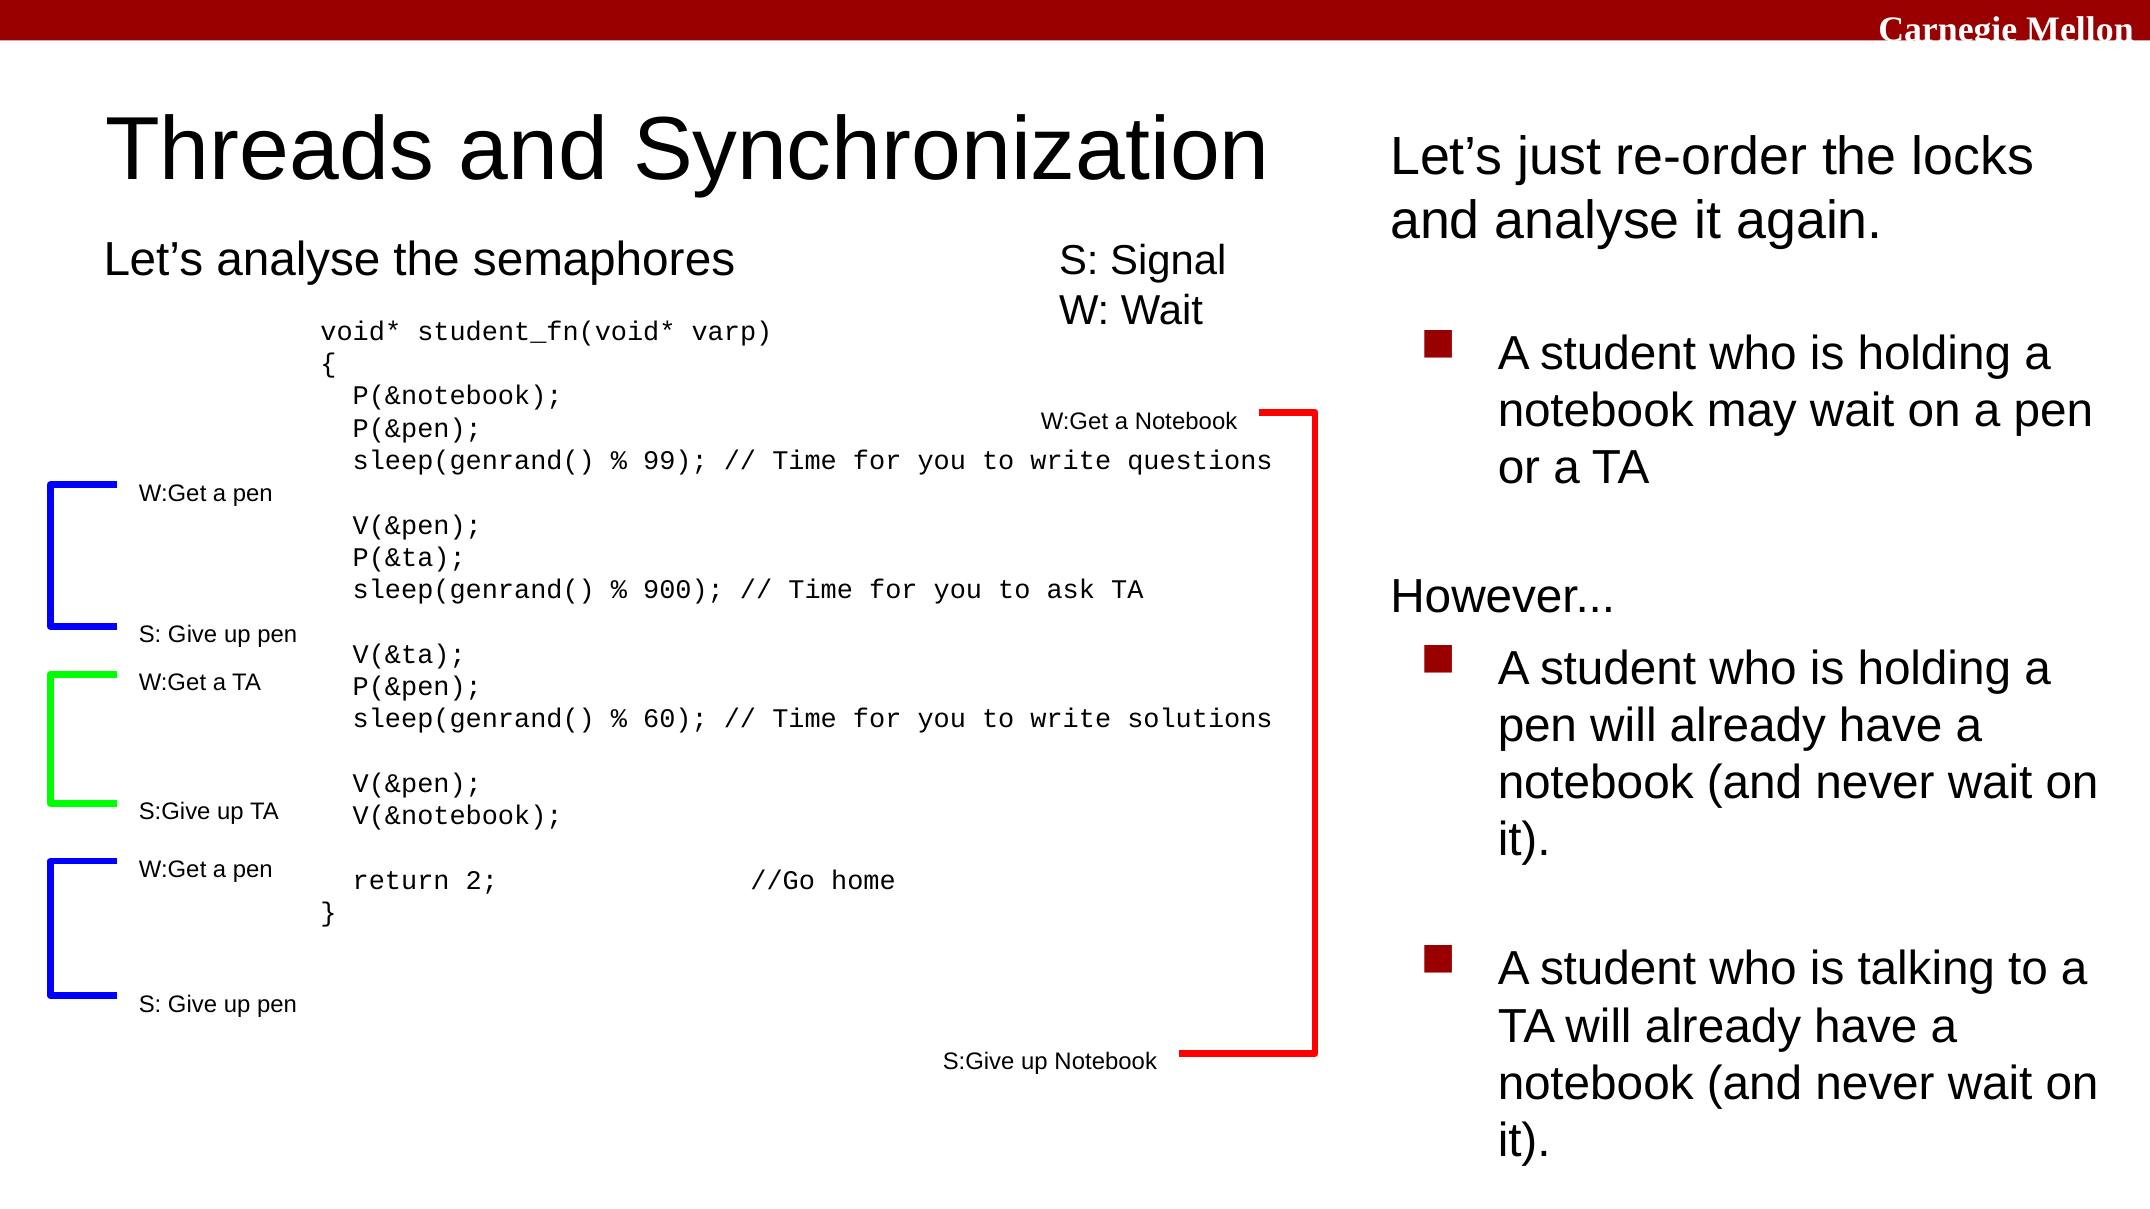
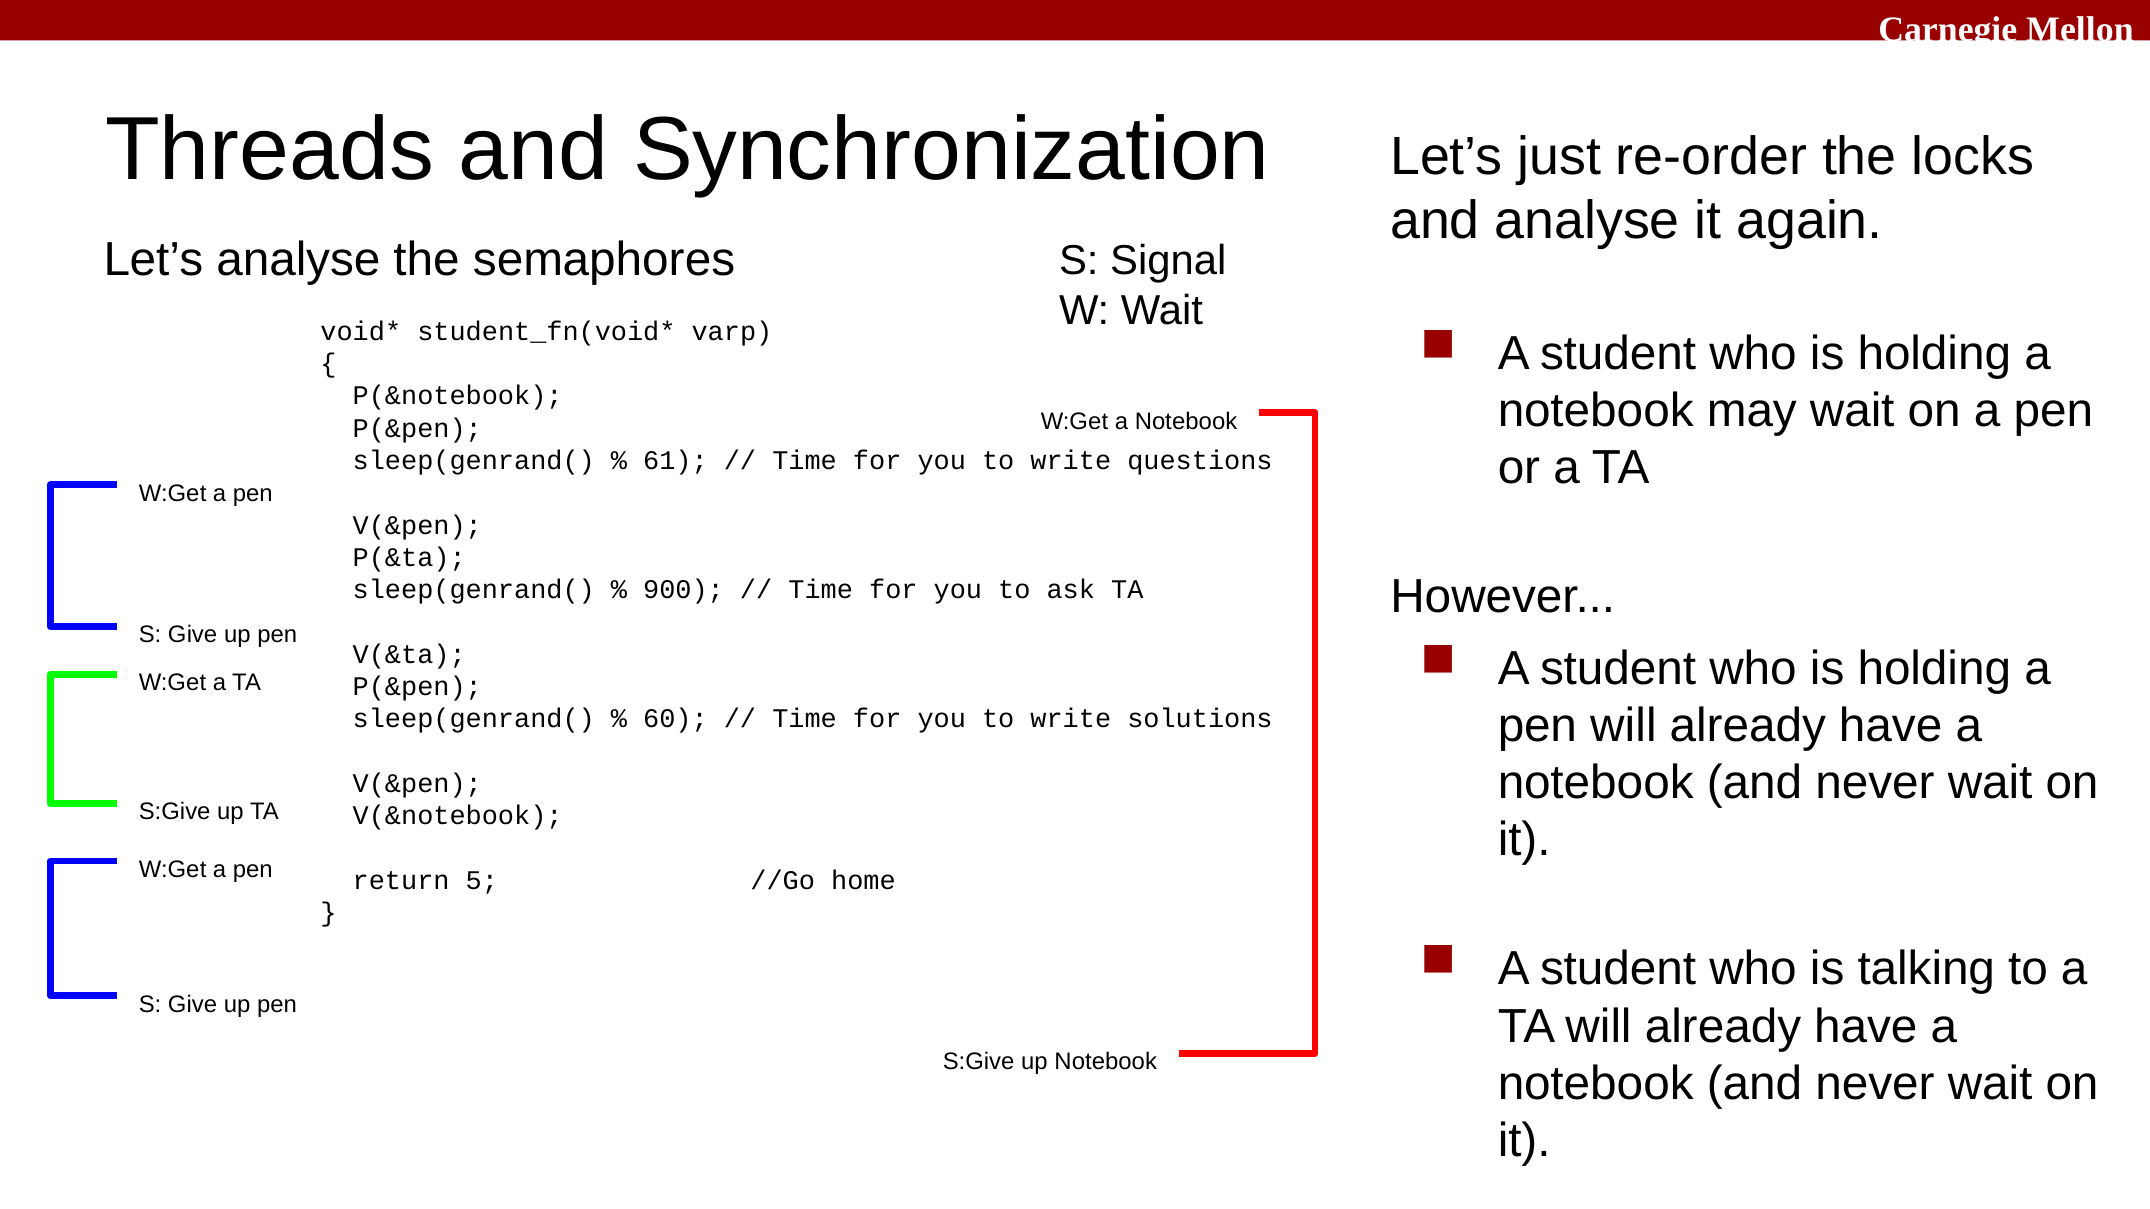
99: 99 -> 61 (675, 461)
2: 2 -> 5 (482, 881)
